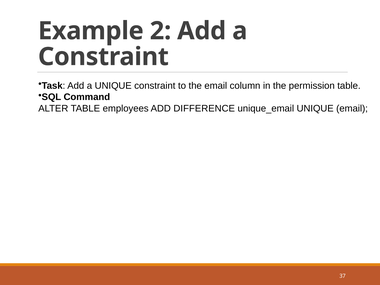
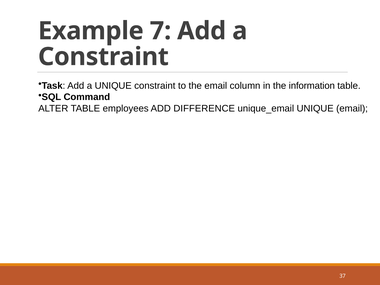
2: 2 -> 7 (160, 31)
permission: permission -> information (312, 86)
